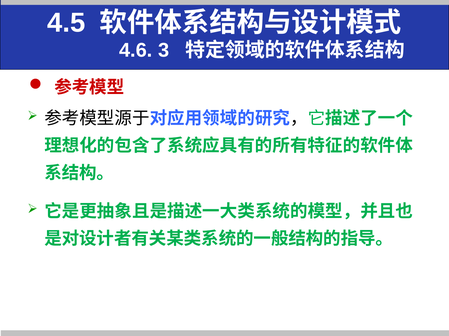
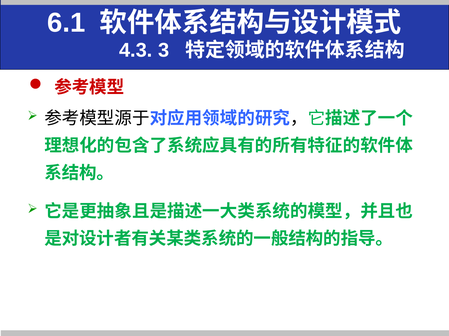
4.5: 4.5 -> 6.1 (66, 23)
4.6: 4.6 -> 4.3 (136, 50)
